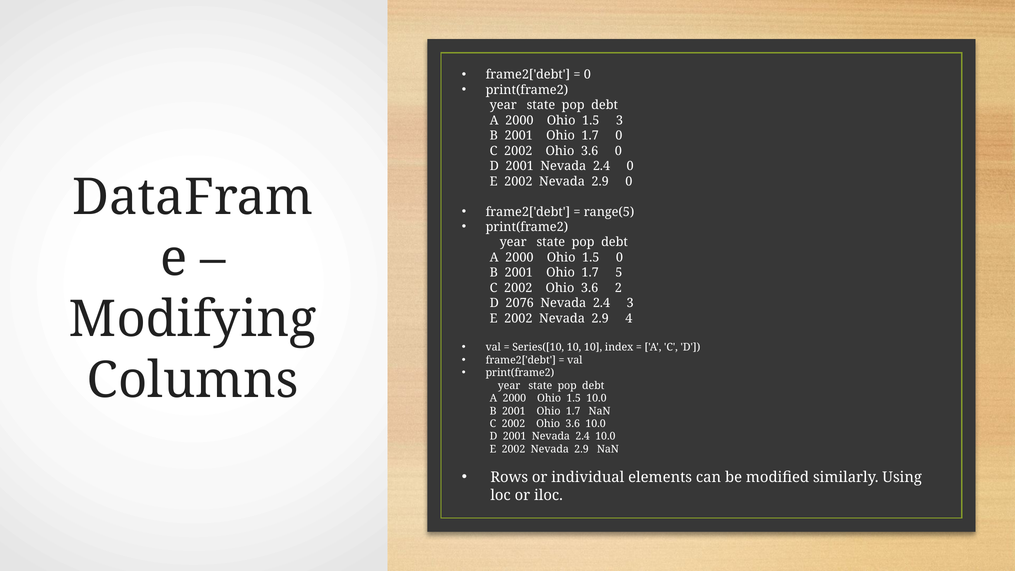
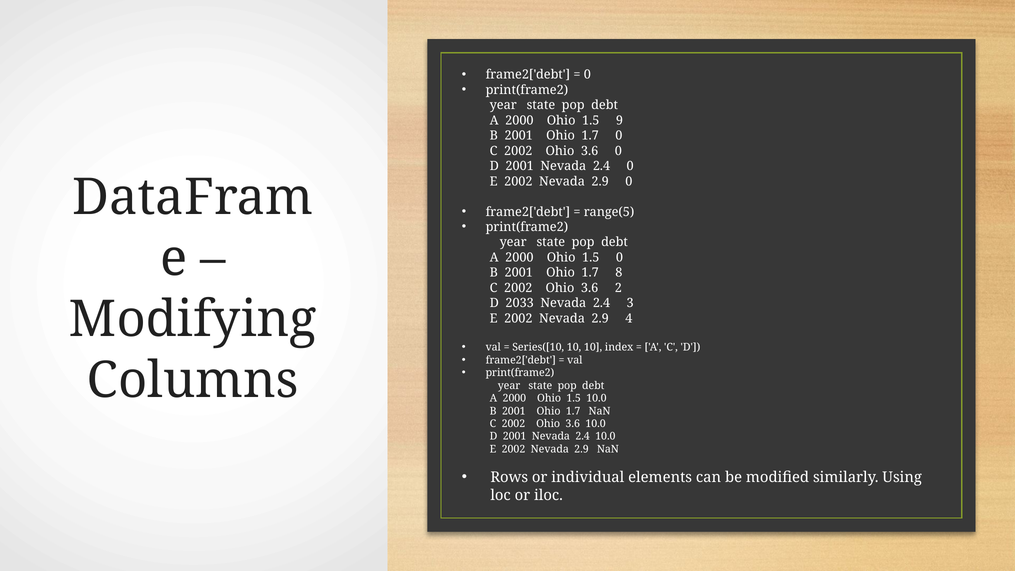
1.5 3: 3 -> 9 (619, 120)
5: 5 -> 8 (619, 273)
2076: 2076 -> 2033 (520, 303)
